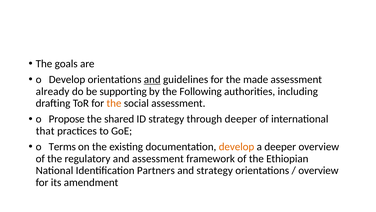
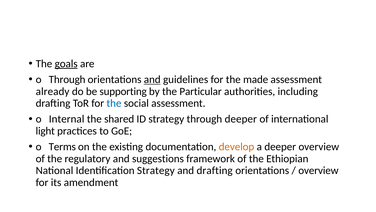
goals underline: none -> present (66, 64)
o Develop: Develop -> Through (67, 79)
Following: Following -> Particular (201, 91)
the colour: orange -> blue (114, 103)
Propose: Propose -> Internal (67, 119)
that: that -> light (45, 131)
and assessment: assessment -> suggestions (158, 158)
Identification Partners: Partners -> Strategy (156, 170)
and strategy: strategy -> drafting (215, 170)
